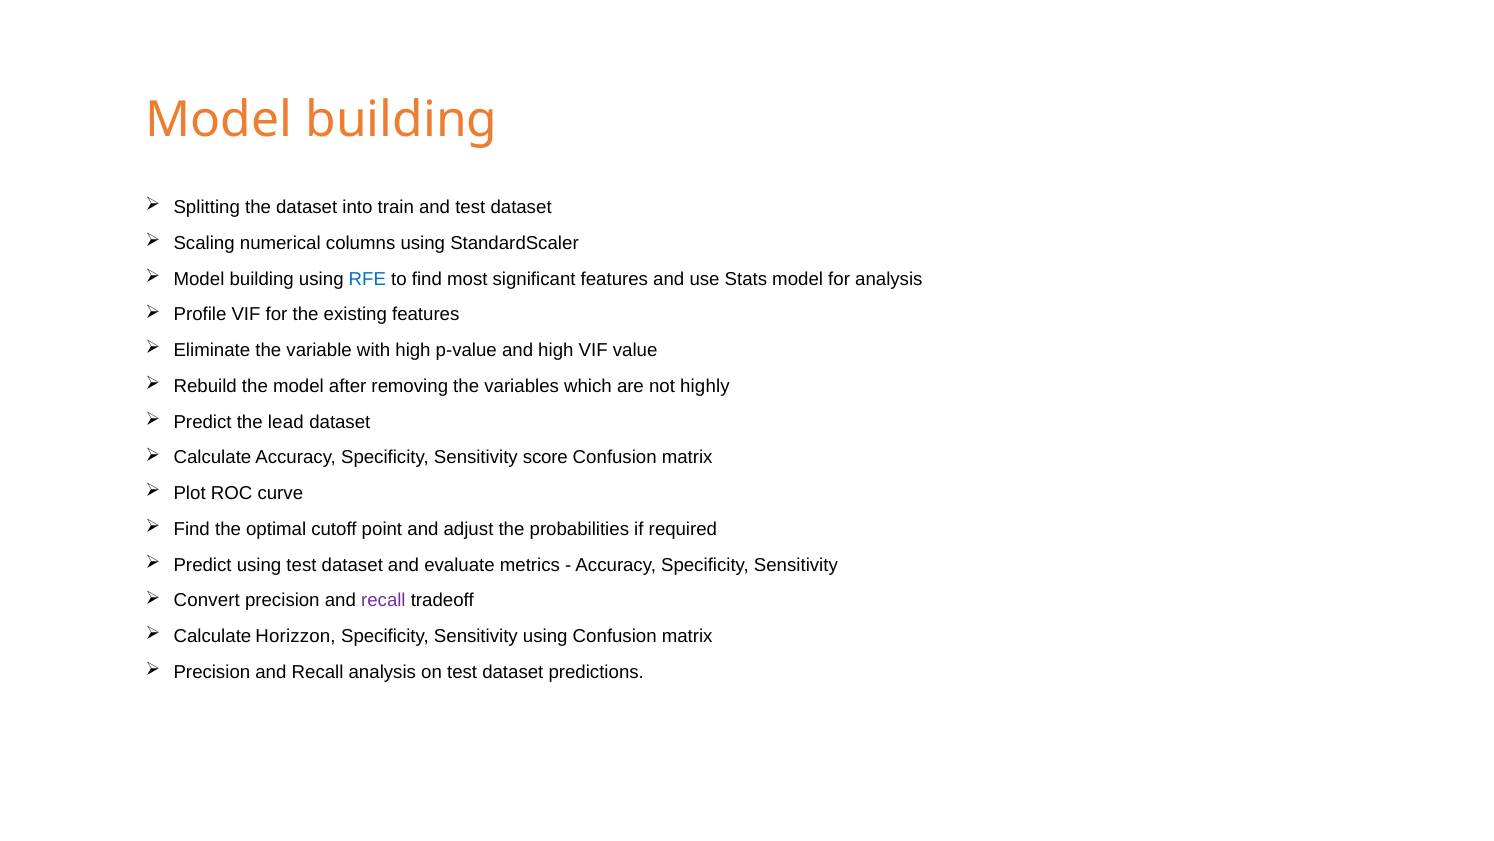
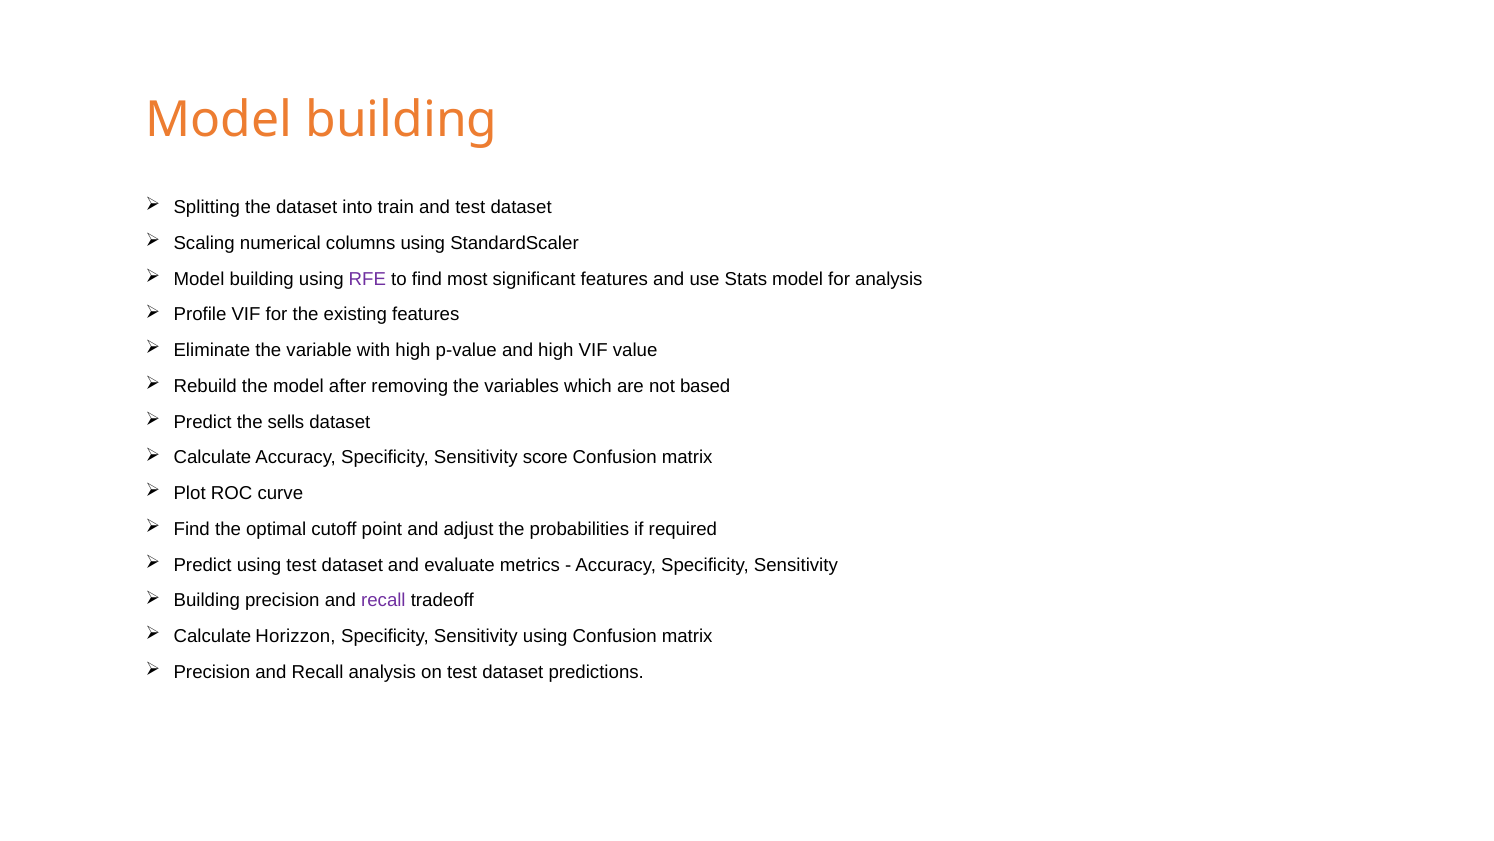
RFE colour: blue -> purple (367, 279)
highly: highly -> based (705, 386)
lead: lead -> sells (286, 422)
Convert: Convert -> Building (207, 600)
